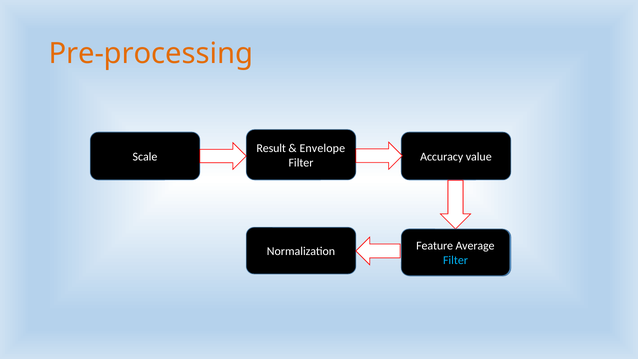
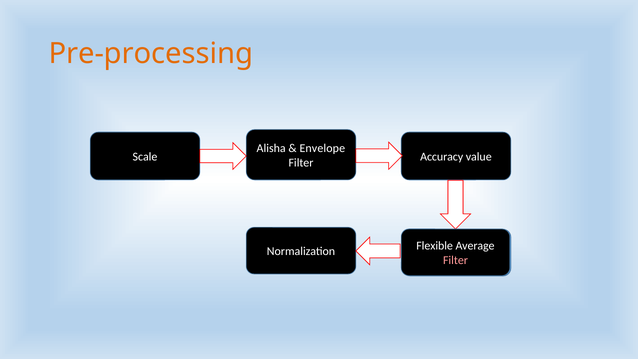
Result: Result -> Alisha (271, 148)
Feature: Feature -> Flexible (435, 246)
Filter colour: light blue -> pink (455, 260)
